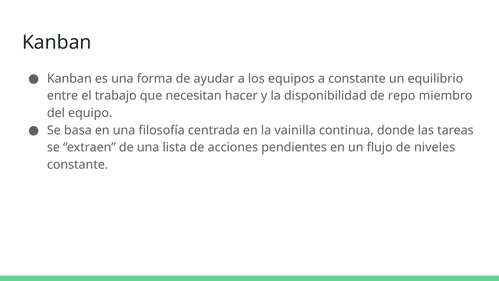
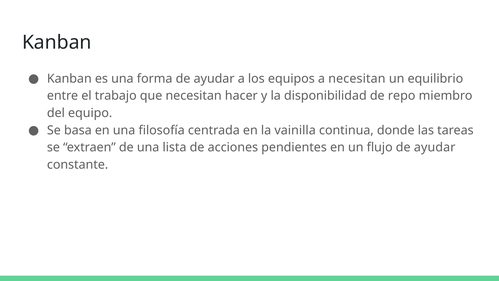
a constante: constante -> necesitan (357, 78)
flujo de niveles: niveles -> ayudar (435, 147)
